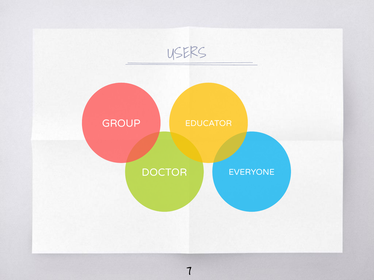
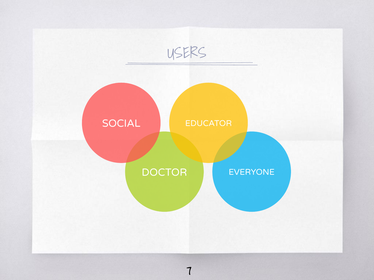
GROUP: GROUP -> SOCIAL (121, 124)
